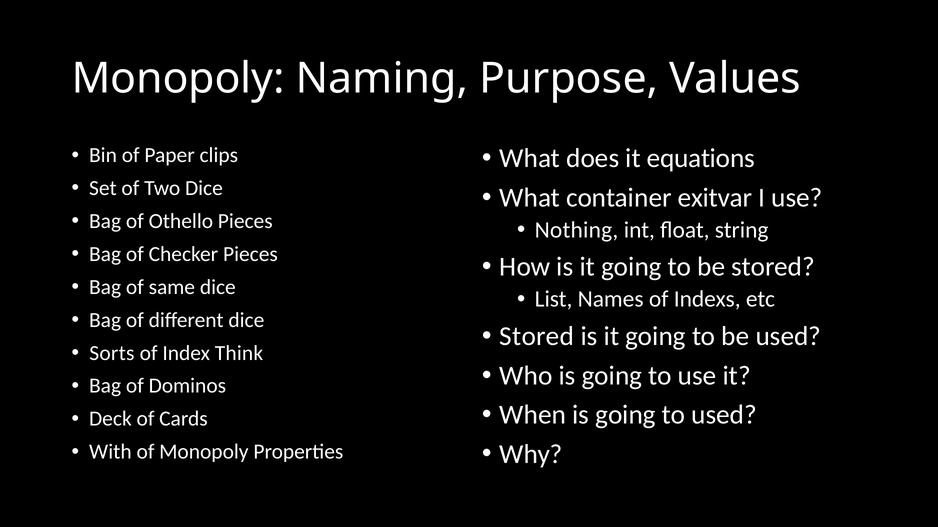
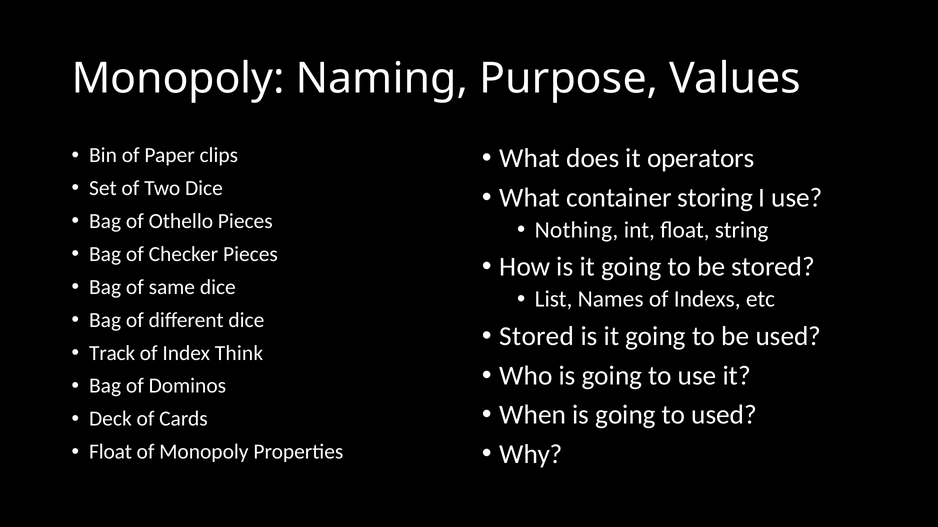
equations: equations -> operators (701, 159)
exitvar: exitvar -> storing (715, 198)
Sorts: Sorts -> Track (112, 353)
With: With -> Float (111, 452)
